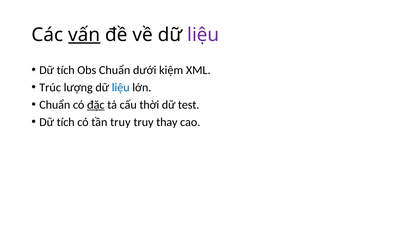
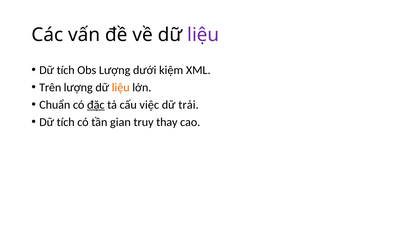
vấn underline: present -> none (84, 35)
Obs Chuẩn: Chuẩn -> Lượng (115, 70)
Trúc: Trúc -> Trên (50, 87)
liệu colour: blue -> orange (121, 87)
thời: thời -> việc (149, 105)
test: test -> trải (189, 105)
tần truy: truy -> gian (120, 122)
